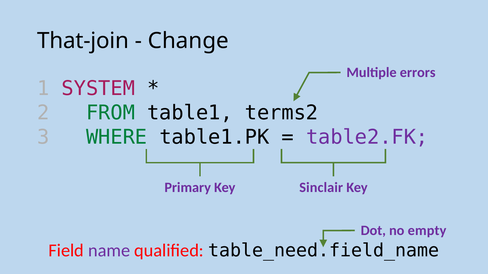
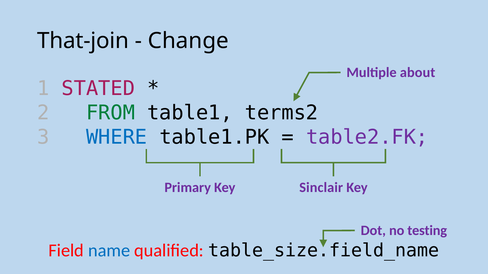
errors: errors -> about (418, 73)
SYSTEM: SYSTEM -> STATED (98, 89)
WHERE colour: green -> blue (117, 137)
empty: empty -> testing (427, 231)
name colour: purple -> blue (109, 251)
table_need.field_name: table_need.field_name -> table_size.field_name (324, 251)
